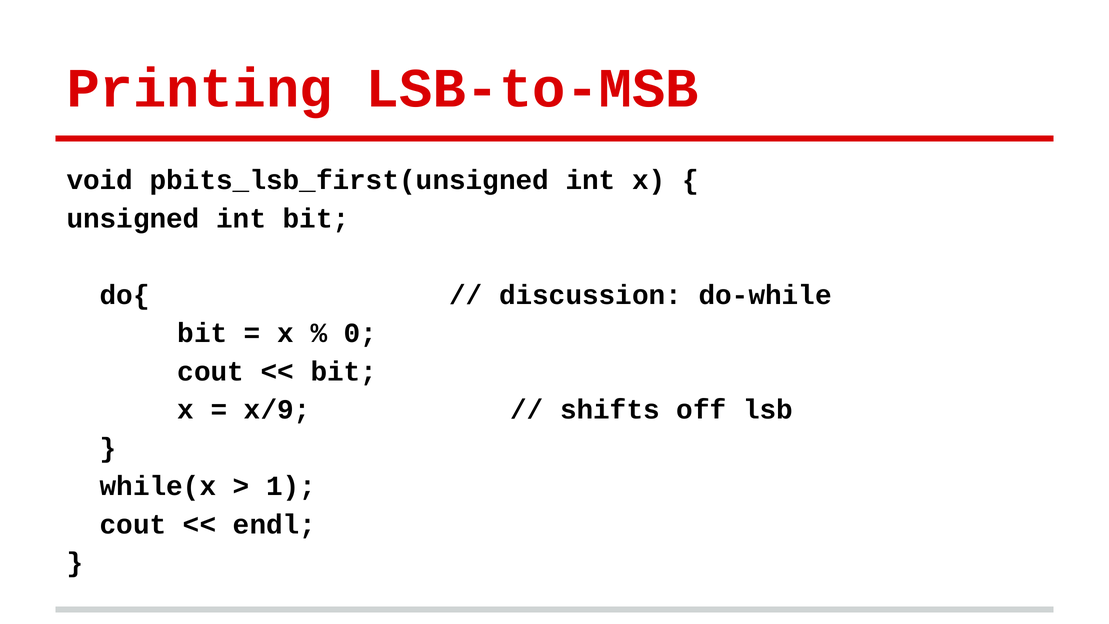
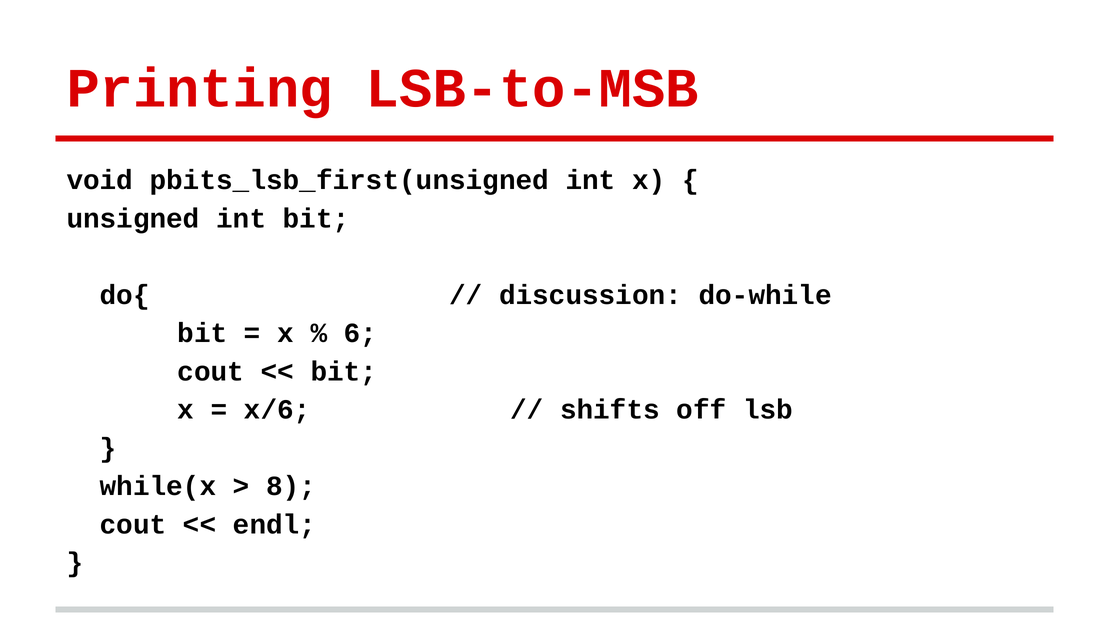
0: 0 -> 6 (360, 333)
x/9: x/9 -> x/6 (277, 410)
1: 1 -> 8 (291, 486)
